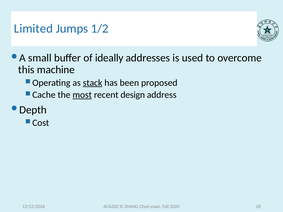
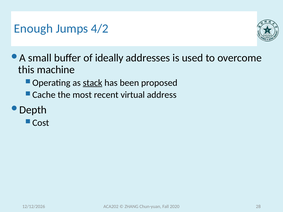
Limited: Limited -> Enough (33, 29)
1/2: 1/2 -> 4/2 (100, 29)
most underline: present -> none (82, 95)
design: design -> virtual (133, 95)
